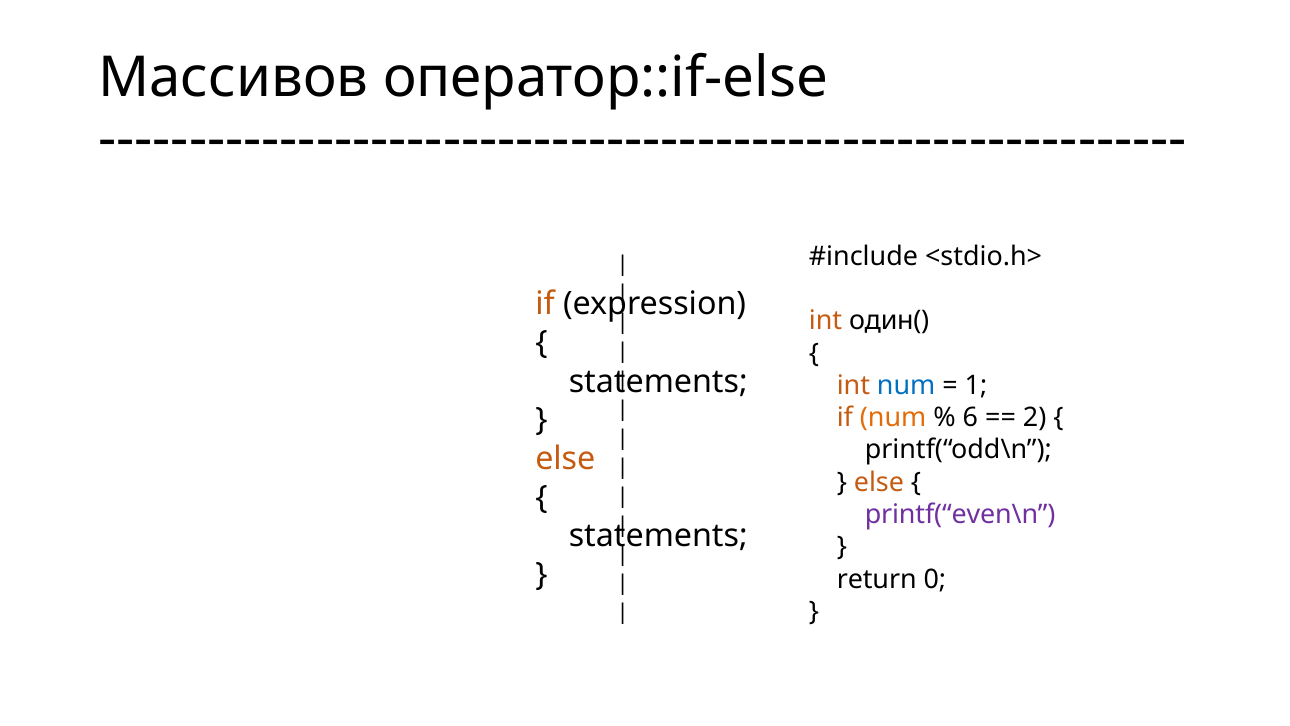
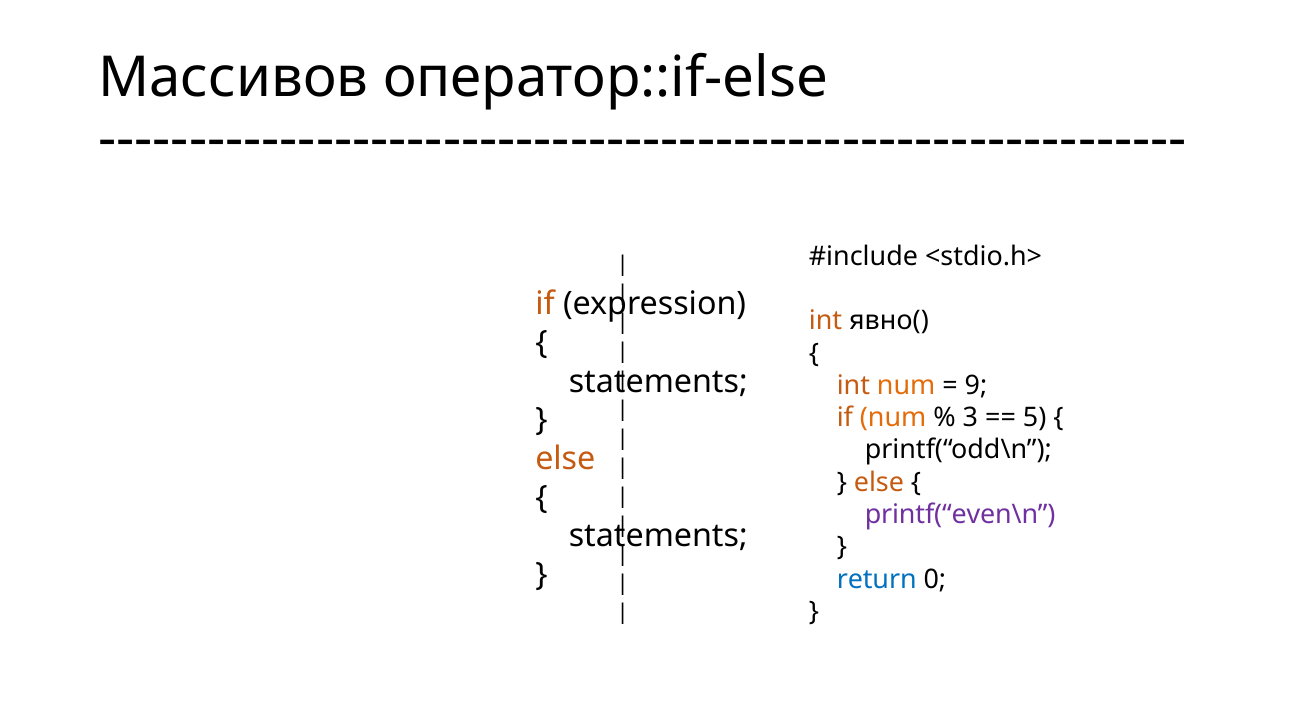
один(: один( -> явно( (889, 321)
num colour: blue -> orange (906, 385)
1: 1 -> 9 (976, 385)
6: 6 -> 3 (970, 418)
2: 2 -> 5 (1035, 418)
return colour: black -> blue (877, 579)
